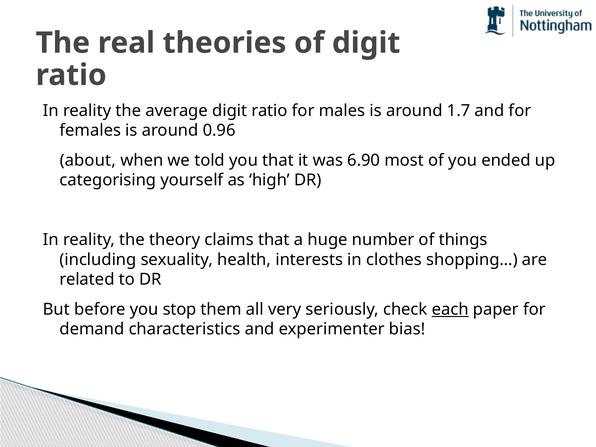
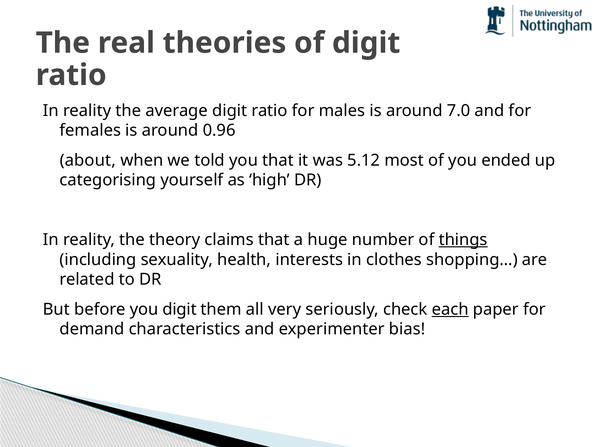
1.7: 1.7 -> 7.0 (459, 111)
6.90: 6.90 -> 5.12 (364, 160)
things underline: none -> present (463, 240)
you stop: stop -> digit (180, 309)
